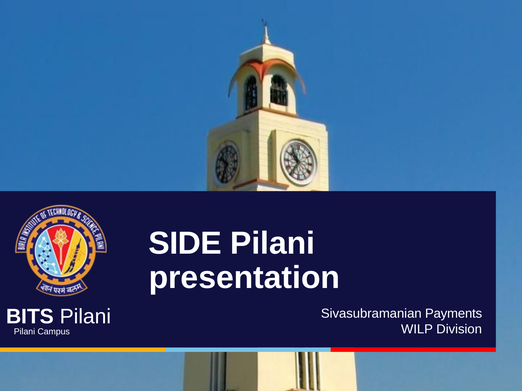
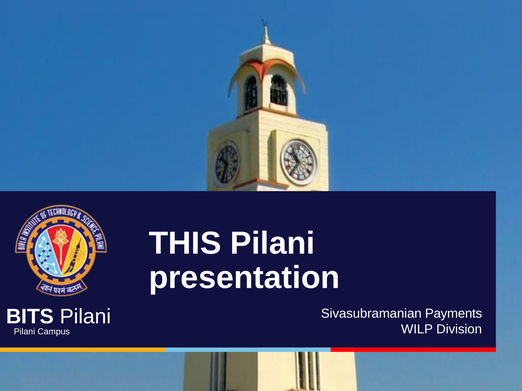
SIDE: SIDE -> THIS (185, 244)
